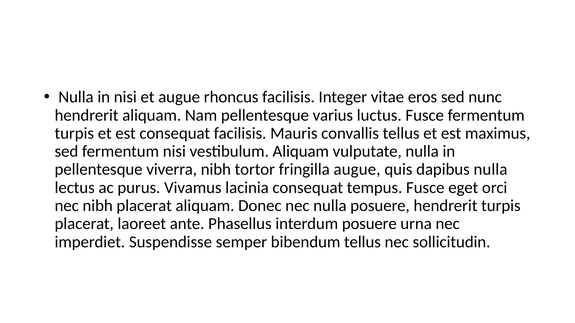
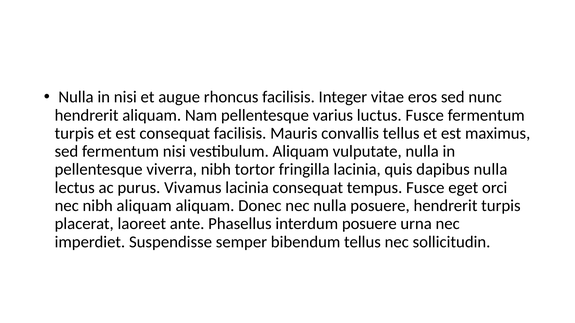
fringilla augue: augue -> lacinia (357, 170)
nibh placerat: placerat -> aliquam (144, 206)
